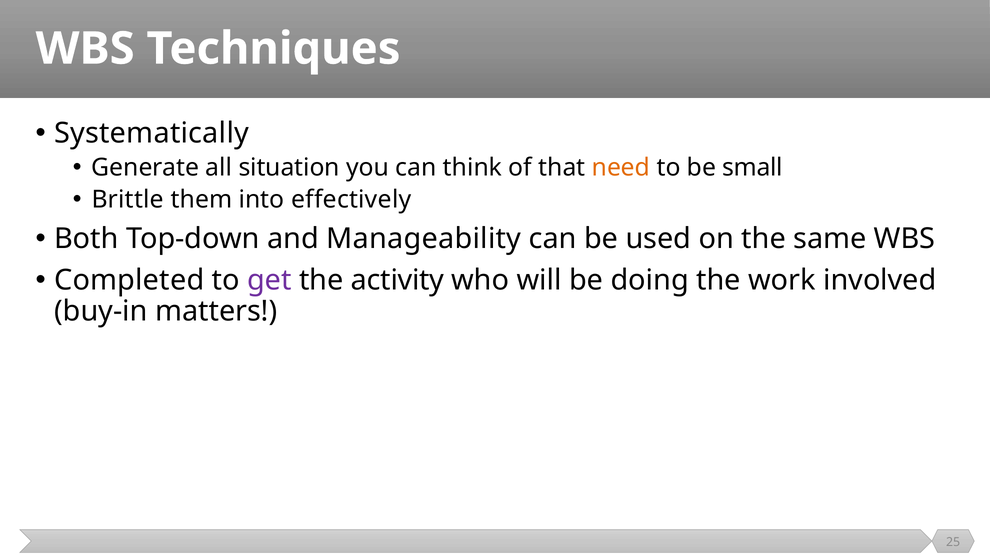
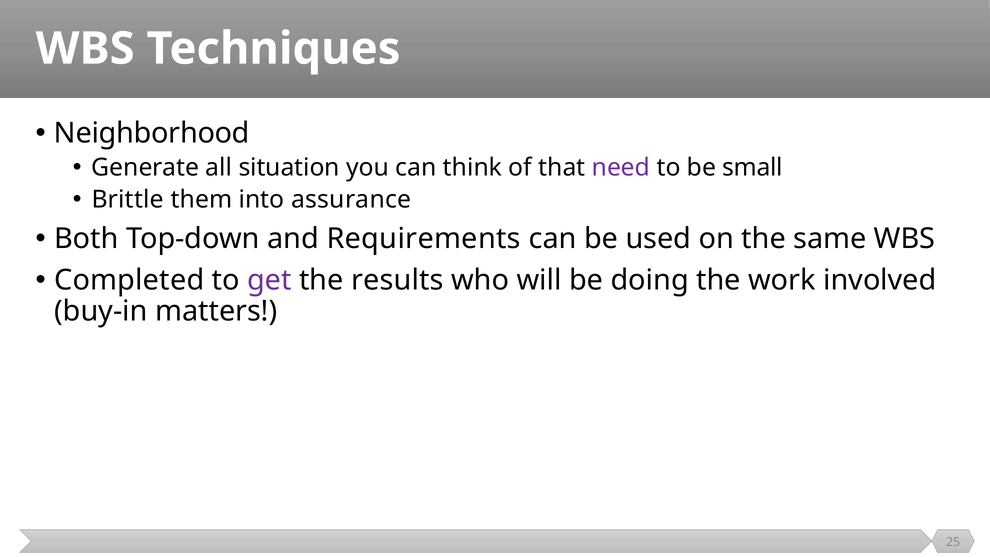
Systematically: Systematically -> Neighborhood (152, 133)
need colour: orange -> purple (621, 168)
effectively: effectively -> assurance (351, 199)
Manageability: Manageability -> Requirements (424, 239)
activity: activity -> results (397, 280)
